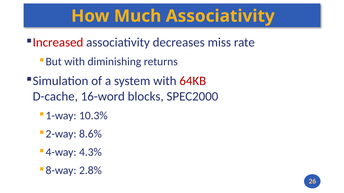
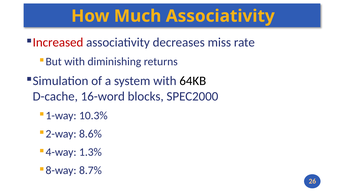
64KB colour: red -> black (193, 81)
4.3%: 4.3% -> 1.3% (90, 153)
2.8%: 2.8% -> 8.7% (90, 171)
